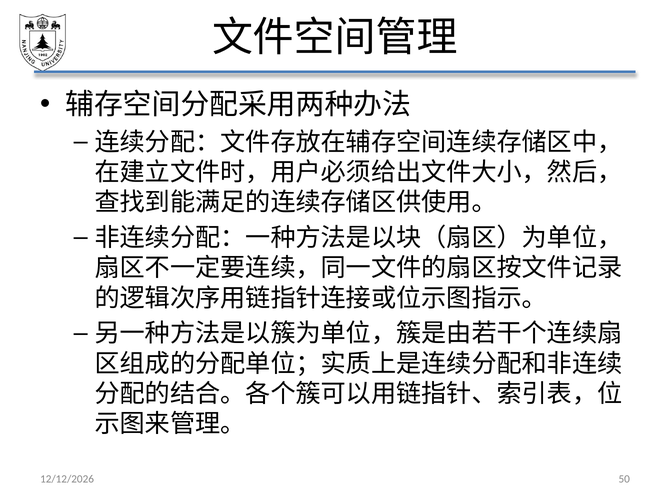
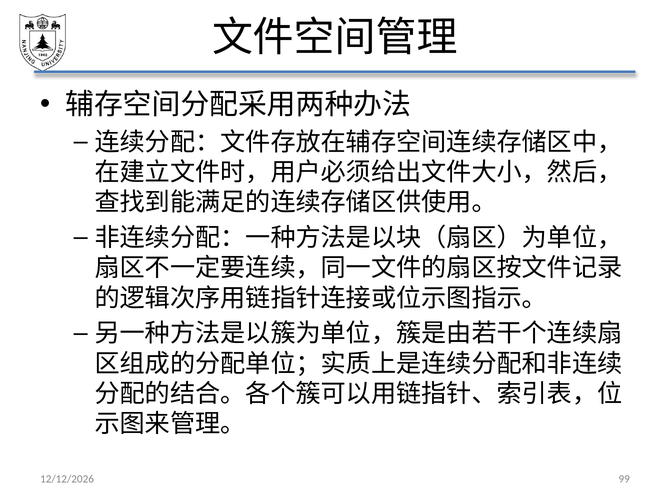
50: 50 -> 99 (624, 480)
